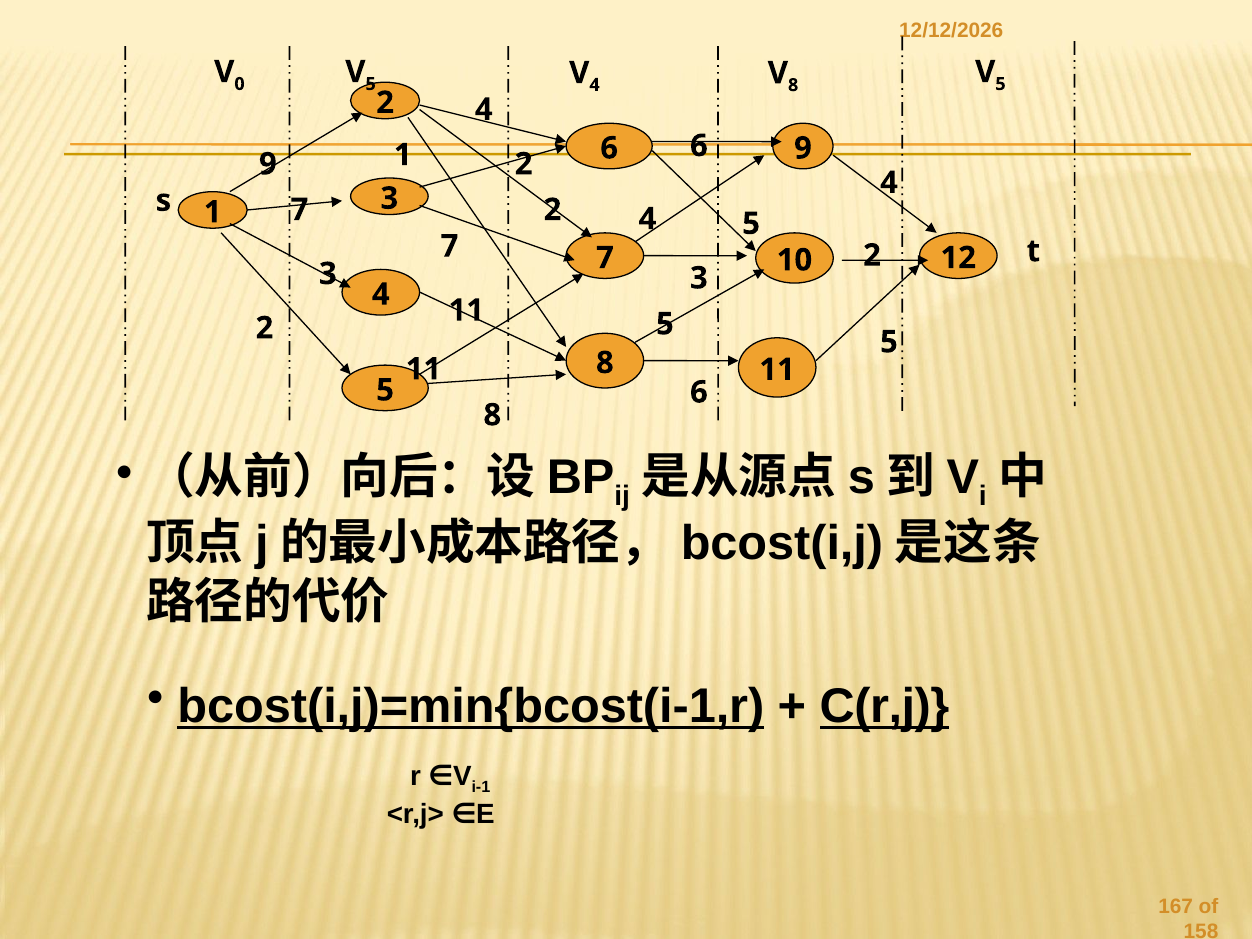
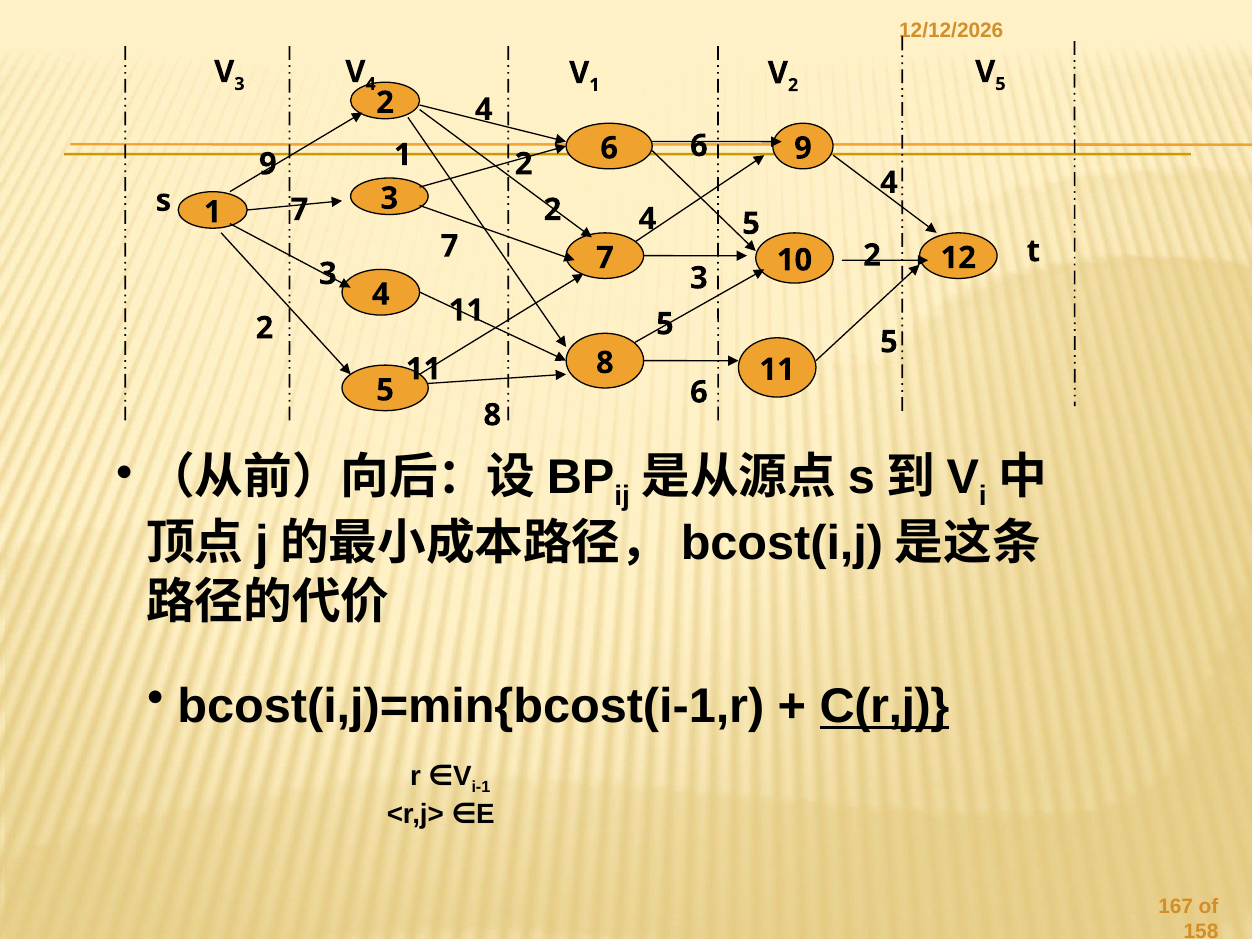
0: 0 -> 3 (240, 84)
5: 5 -> 4 (371, 84)
4: 4 -> 1 (594, 85)
8: 8 -> 2 (793, 85)
bcost(i,j)=min{bcost(i-1,r underline: present -> none (471, 706)
